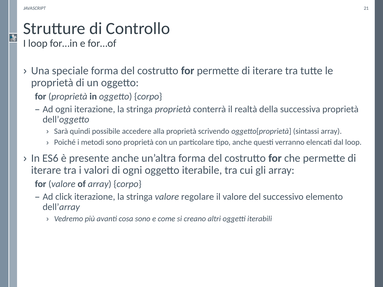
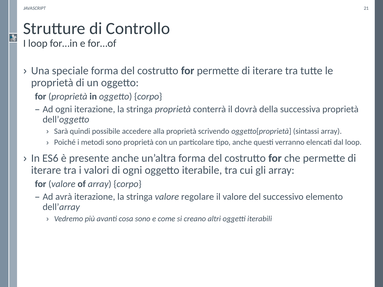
realtà: realtà -> dovrà (246, 109)
click: click -> avrà (64, 197)
